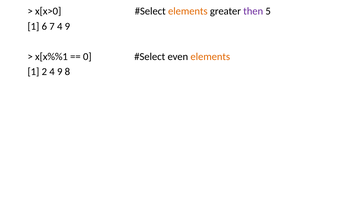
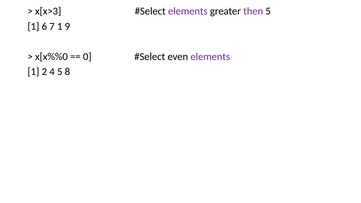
x[x>0: x[x>0 -> x[x>3 (48, 11)
elements colour: orange -> purple (188, 11)
7 4: 4 -> 1 (60, 26)
x[x%%1: x[x%%1 -> x[x%%0 (51, 57)
elements colour: orange -> purple (210, 57)
2 4 9: 9 -> 5 (60, 72)
